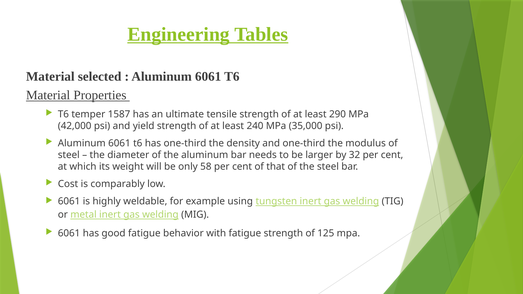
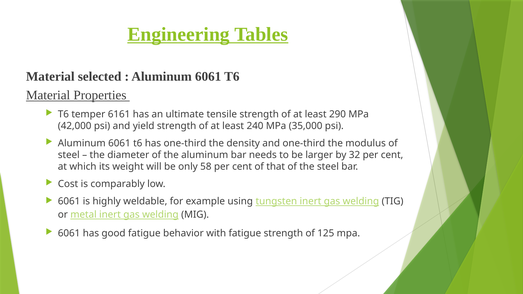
1587: 1587 -> 6161 (119, 114)
